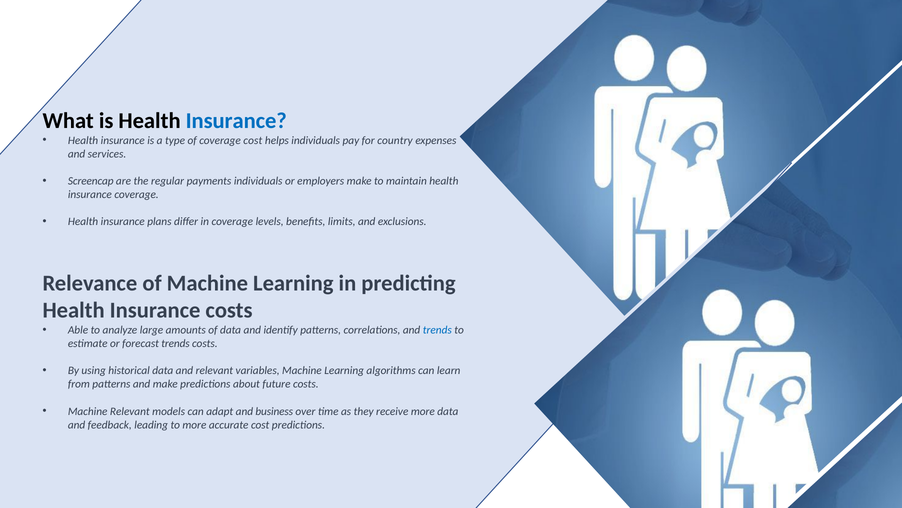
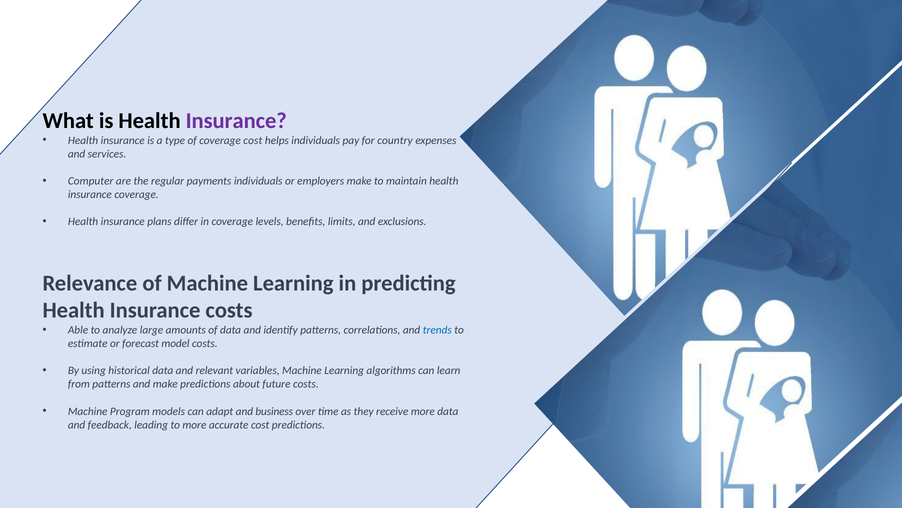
Insurance colour: blue -> purple (236, 121)
Screencap: Screencap -> Computer (91, 181)
forecast trends: trends -> model (176, 343)
Machine Relevant: Relevant -> Program (130, 411)
